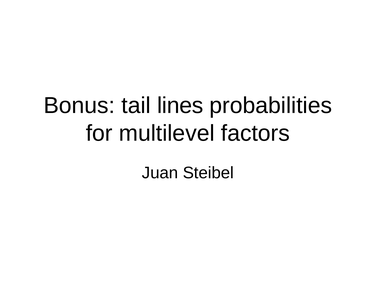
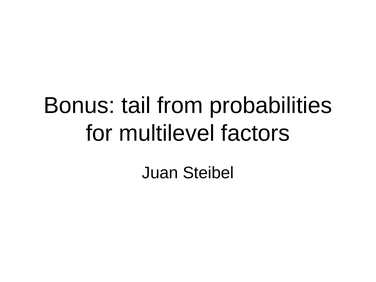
lines: lines -> from (180, 106)
